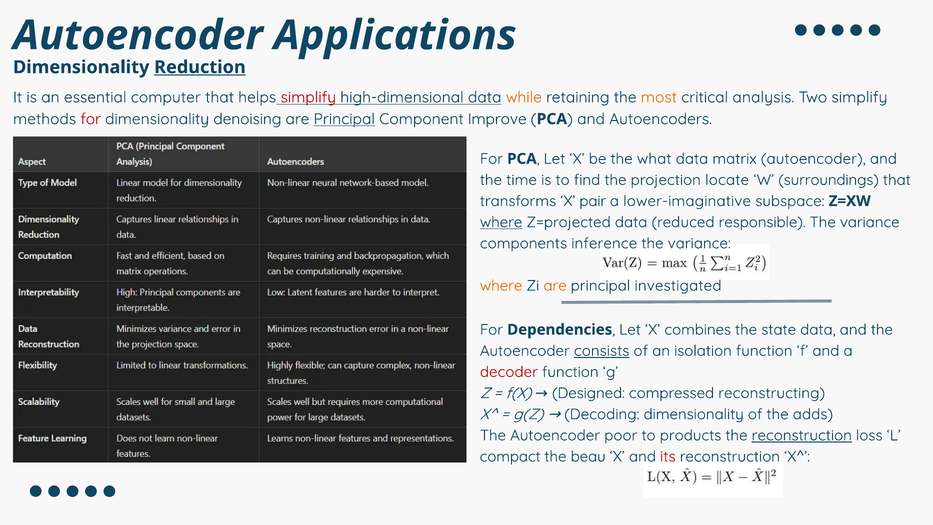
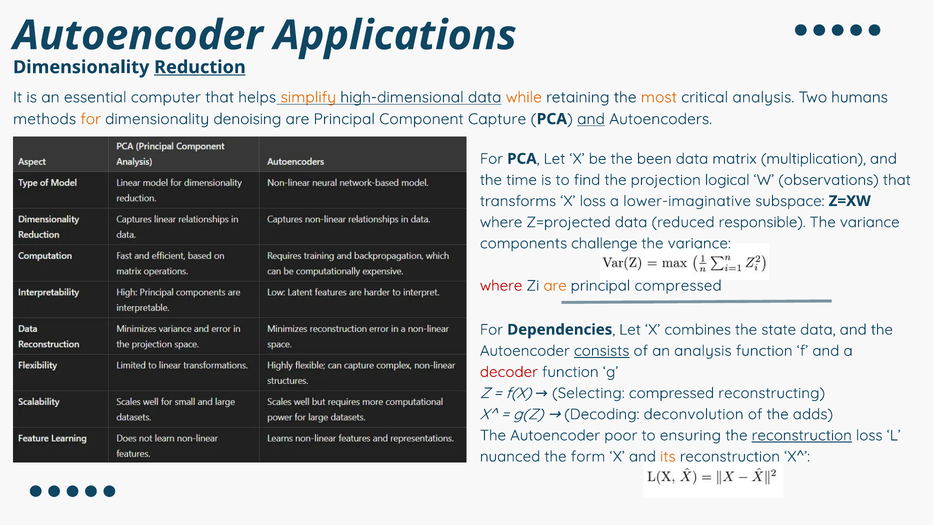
simplify colour: red -> orange (308, 97)
Two simplify: simplify -> humans (860, 97)
for colour: red -> orange (91, 119)
Principal underline: present -> none (344, 119)
Improve: Improve -> Capture (497, 119)
and underline: none -> present (591, 119)
what: what -> been (654, 159)
matrix autoencoder: autoencoder -> multiplication (813, 159)
locate: locate -> logical (727, 180)
surroundings: surroundings -> observations (829, 180)
X pair: pair -> loss (593, 201)
where underline: present -> none (501, 222)
inference: inference -> challenge (604, 243)
where colour: orange -> red (501, 286)
principal investigated: investigated -> compressed (678, 286)
an isolation: isolation -> analysis (703, 351)
Designed: Designed -> Selecting (588, 393)
dimensionality: dimensionality -> deconvolution (694, 414)
products: products -> ensuring (690, 435)
compact: compact -> nuanced (510, 456)
beau: beau -> form (588, 456)
its colour: red -> orange (668, 456)
